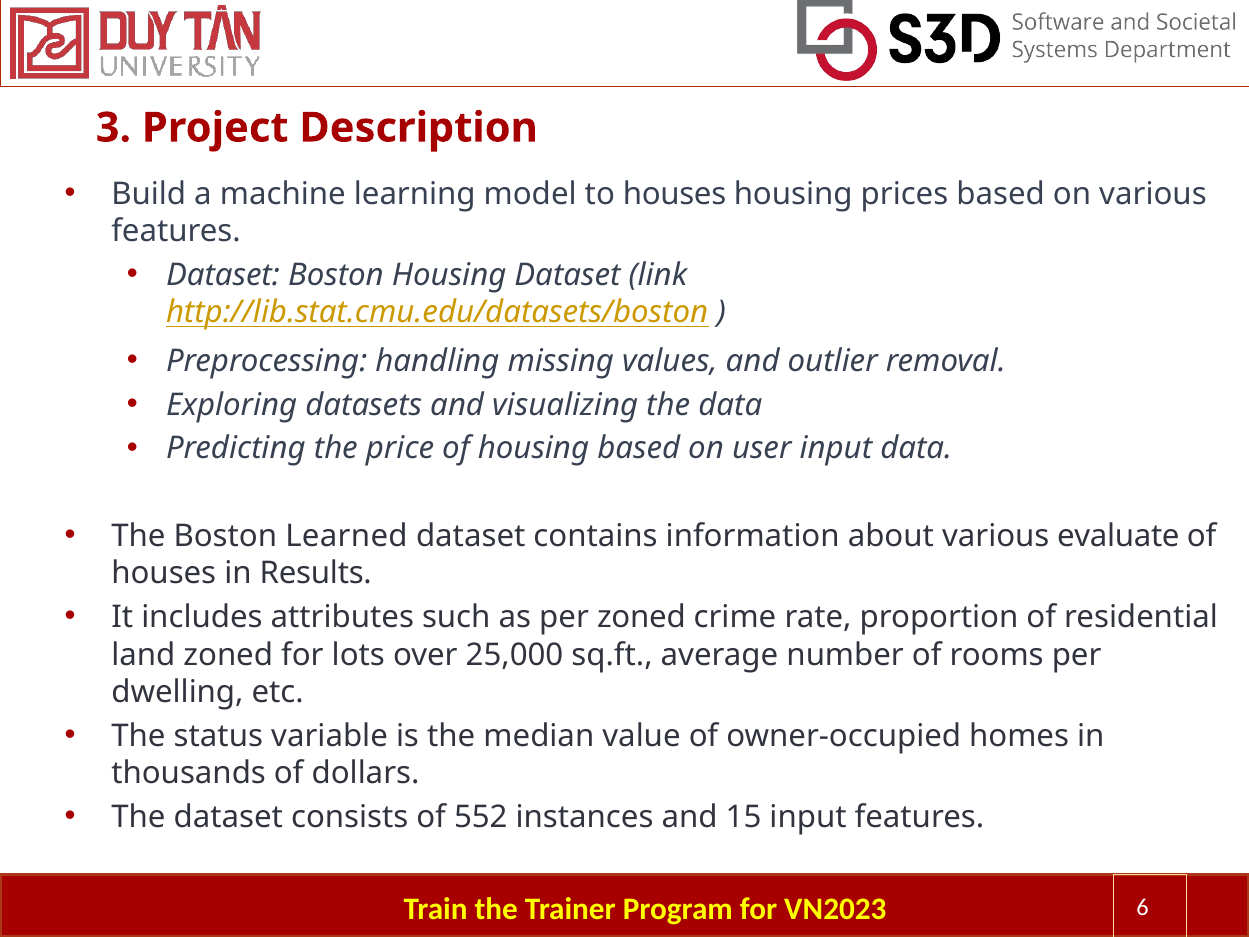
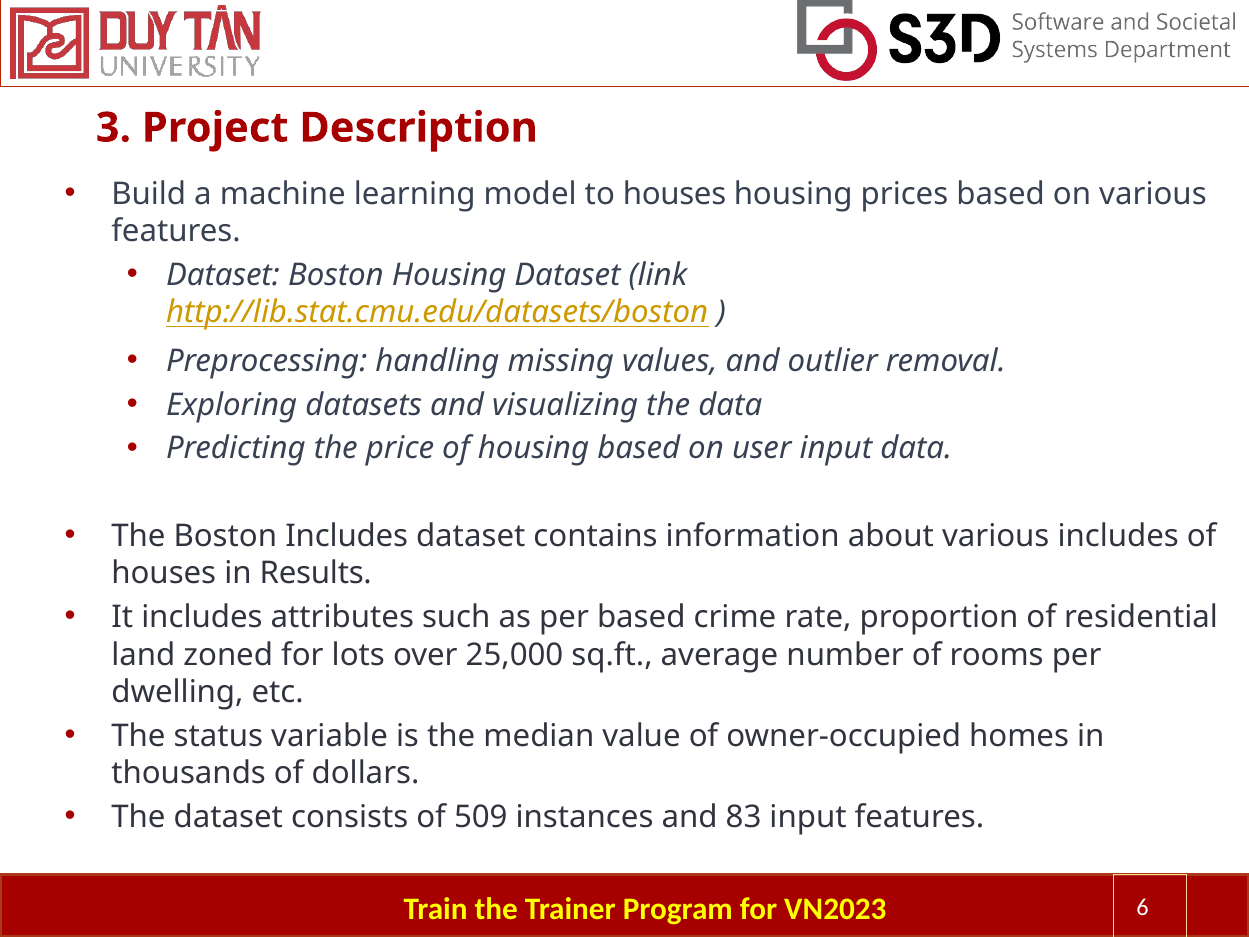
Boston Learned: Learned -> Includes (347, 536)
various evaluate: evaluate -> includes (1118, 536)
per zoned: zoned -> based (641, 617)
552: 552 -> 509 (481, 817)
15: 15 -> 83 (744, 817)
